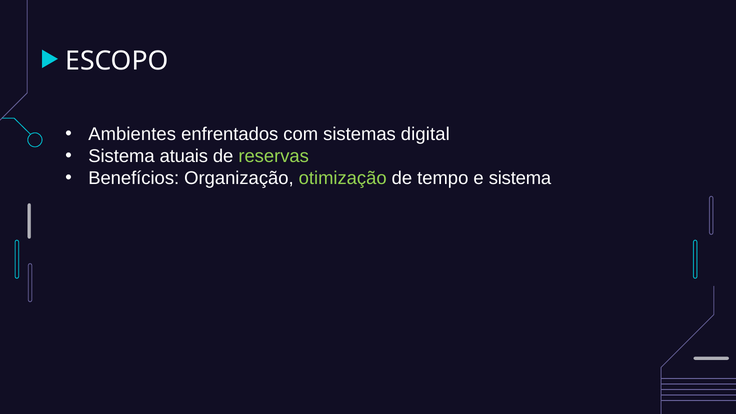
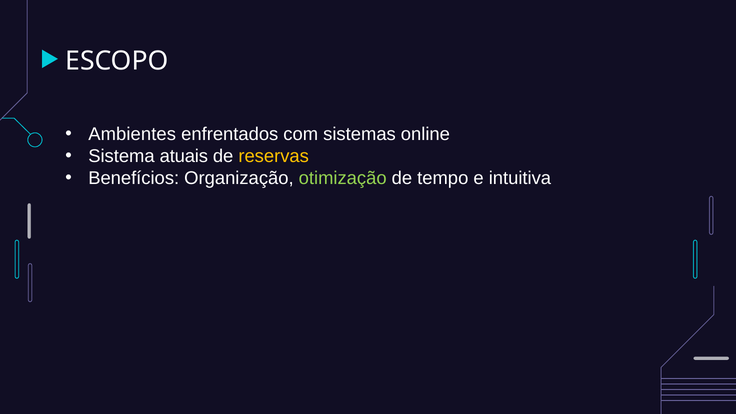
digital: digital -> online (425, 134)
reservas colour: light green -> yellow (274, 156)
e sistema: sistema -> intuitiva (520, 178)
